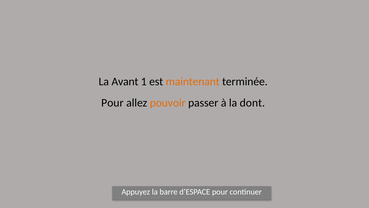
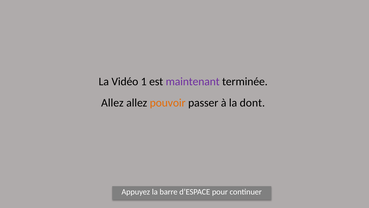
Avant: Avant -> Vidéo (125, 81)
maintenant colour: orange -> purple (193, 81)
Pour: Pour -> Allez (112, 103)
